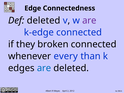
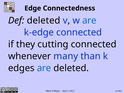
are colour: purple -> blue (89, 21)
broken: broken -> cutting (53, 44)
every: every -> many (66, 56)
